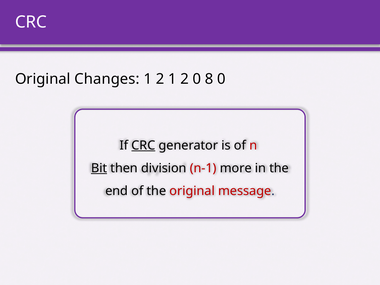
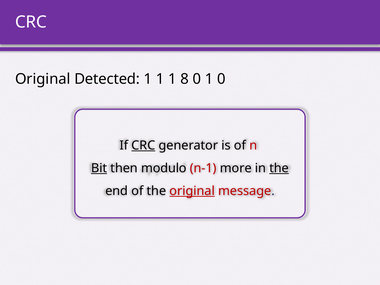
Changes: Changes -> Detected (107, 79)
2: 2 -> 1 (160, 79)
2: 2 -> 8 (185, 79)
0 8: 8 -> 1 (209, 79)
division: division -> modulo (164, 168)
the underline: none -> present (279, 168)
original underline: none -> present (192, 191)
